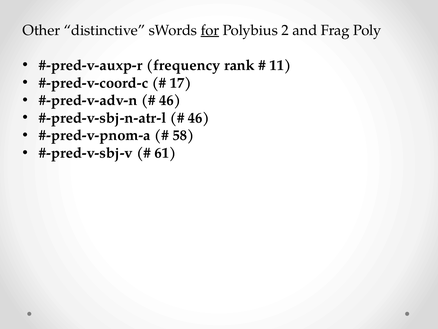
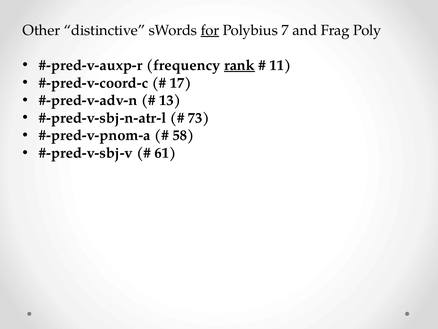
2: 2 -> 7 (285, 30)
rank underline: none -> present (239, 65)
46: 46 -> 13 (170, 100)
46: 46 -> 73 (199, 118)
